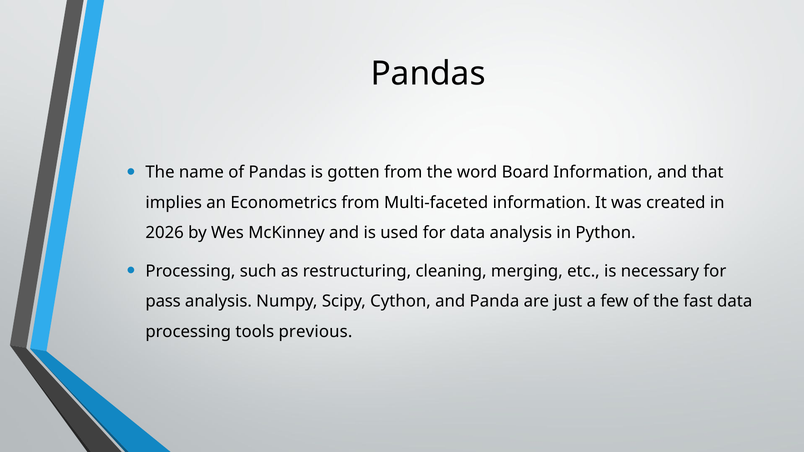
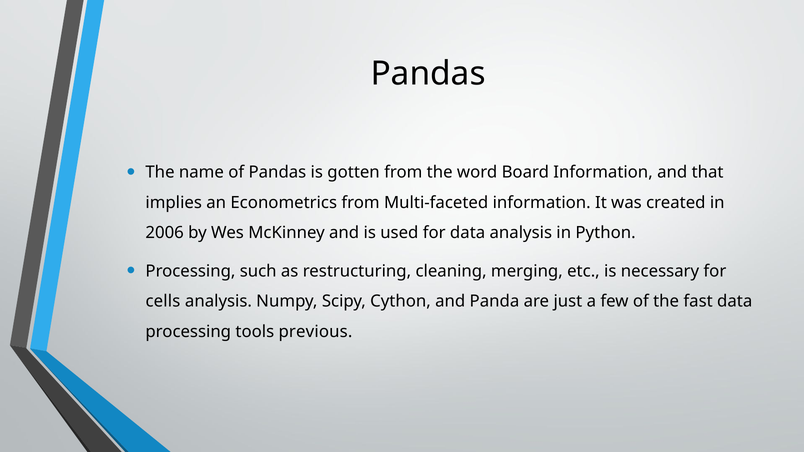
2026: 2026 -> 2006 (165, 233)
pass: pass -> cells (163, 302)
